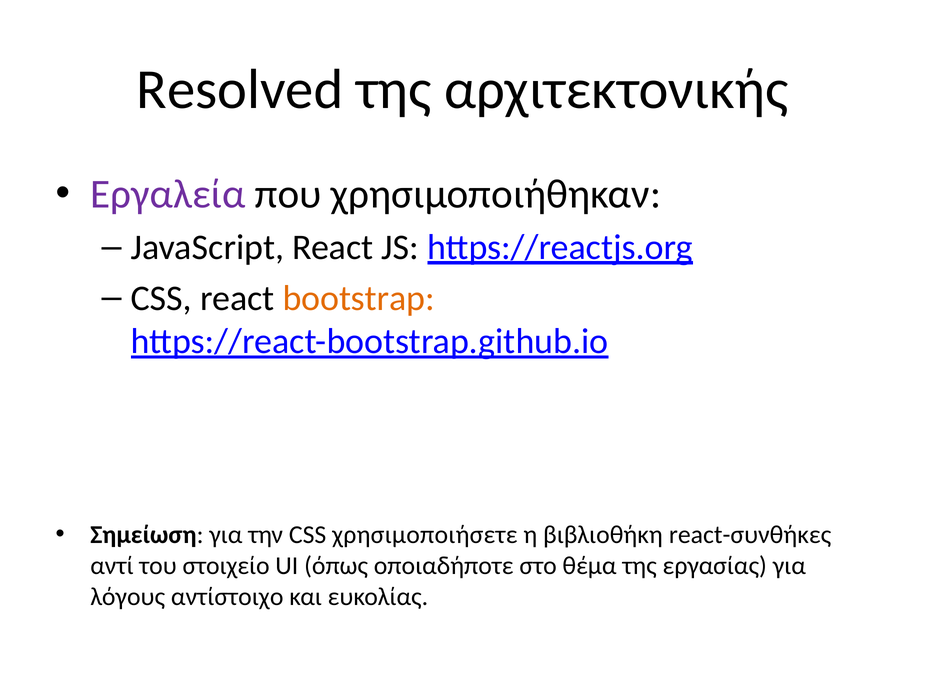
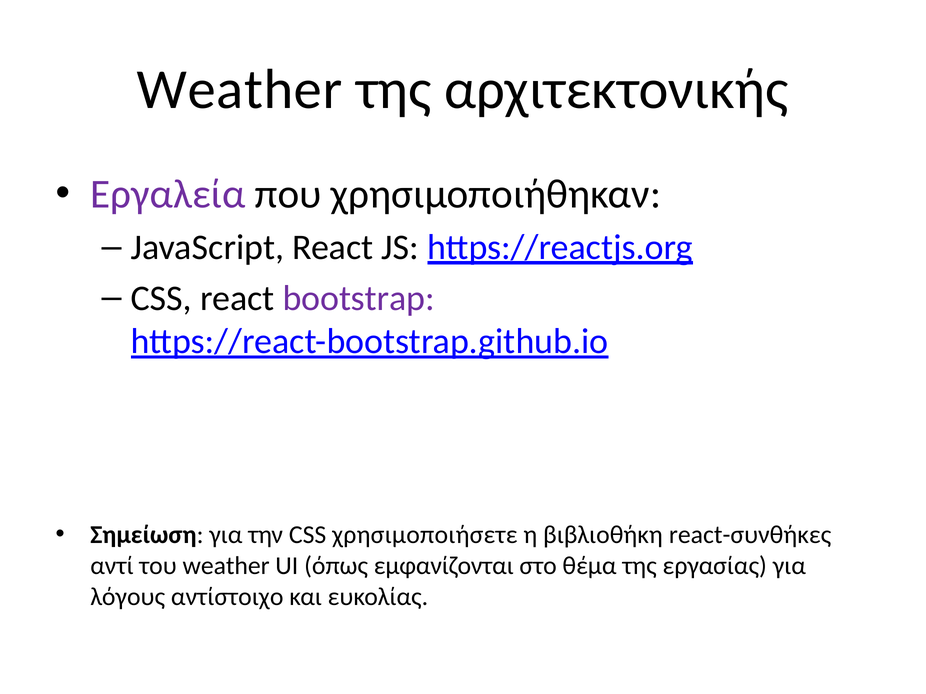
Resolved: Resolved -> Weather (240, 90)
bootstrap colour: orange -> purple (359, 299)
του στοιχείο: στοιχείο -> weather (226, 566)
οποιαδήποτε: οποιαδήποτε -> εμφανίζονται (444, 566)
